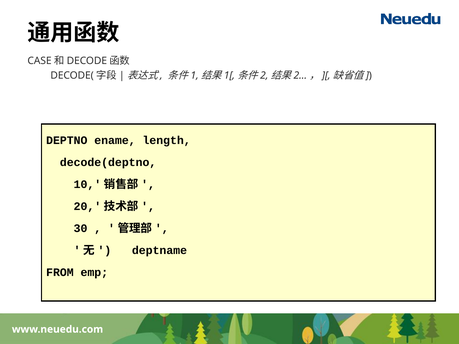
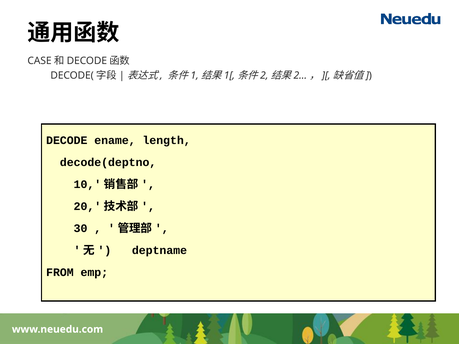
DEPTNO: DEPTNO -> DECODE (67, 140)
